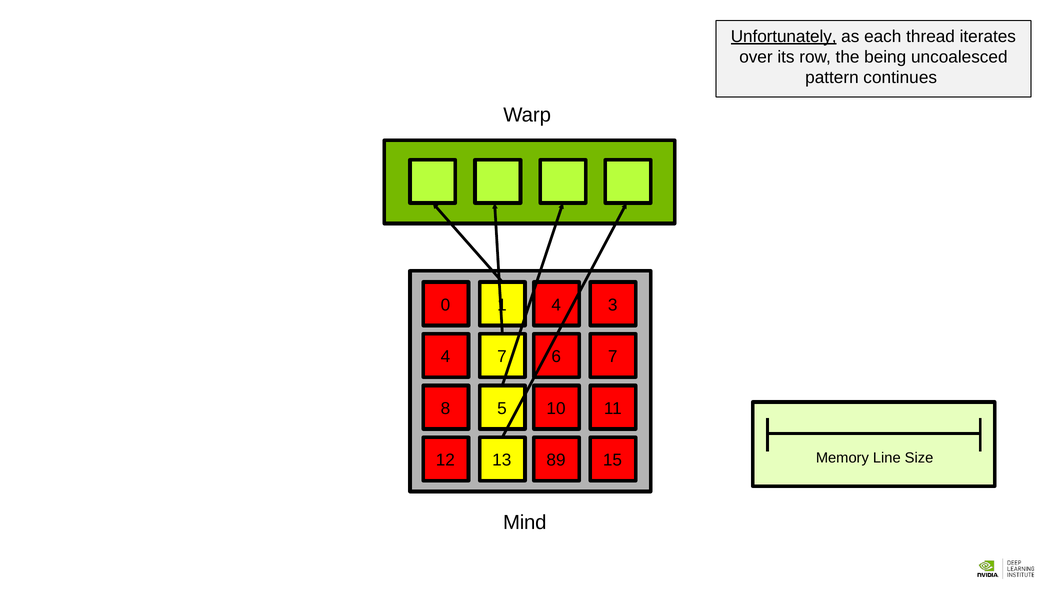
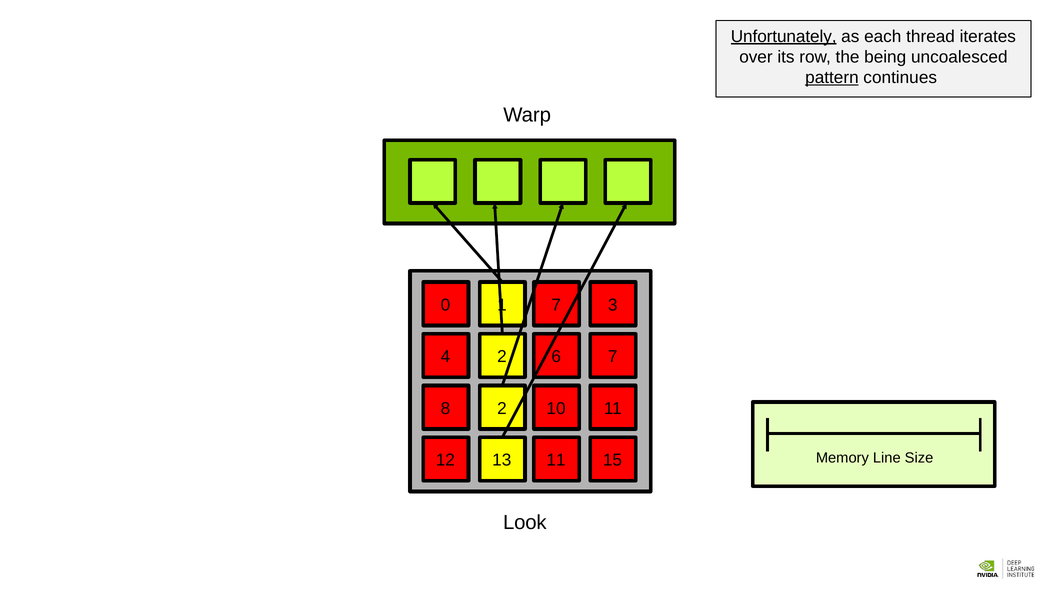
pattern underline: none -> present (832, 78)
1 4: 4 -> 7 (556, 305)
4 7: 7 -> 2 (502, 356)
8 5: 5 -> 2 (502, 408)
13 89: 89 -> 11 (556, 460)
Mind: Mind -> Look (525, 522)
